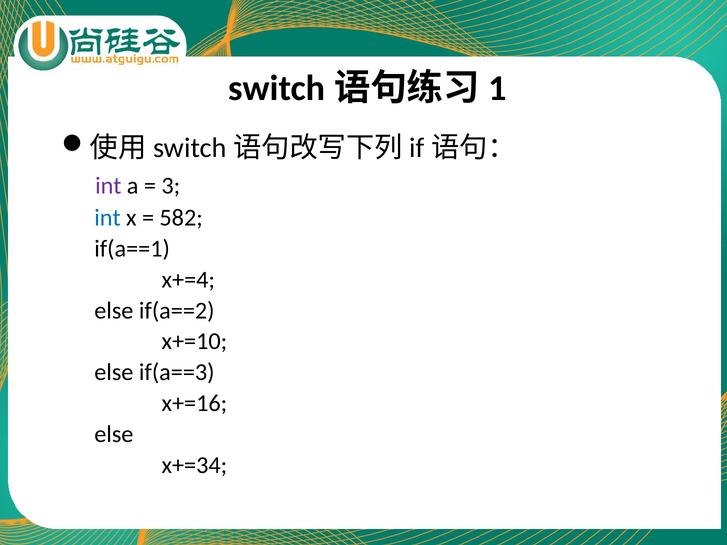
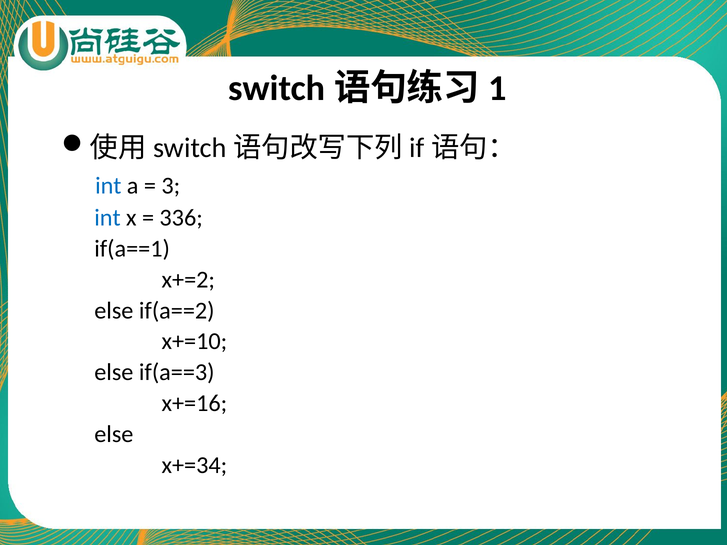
int colour: purple -> blue (108, 186)
582: 582 -> 336 (181, 218)
x+=4: x+=4 -> x+=2 (188, 280)
